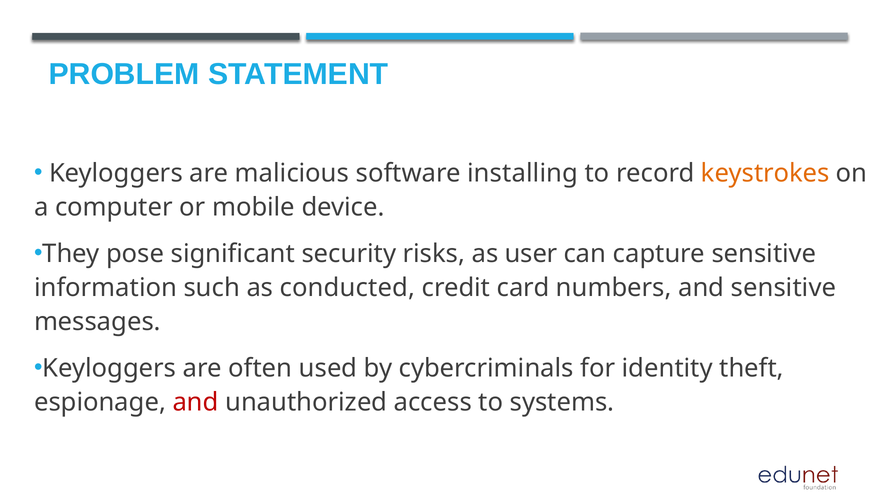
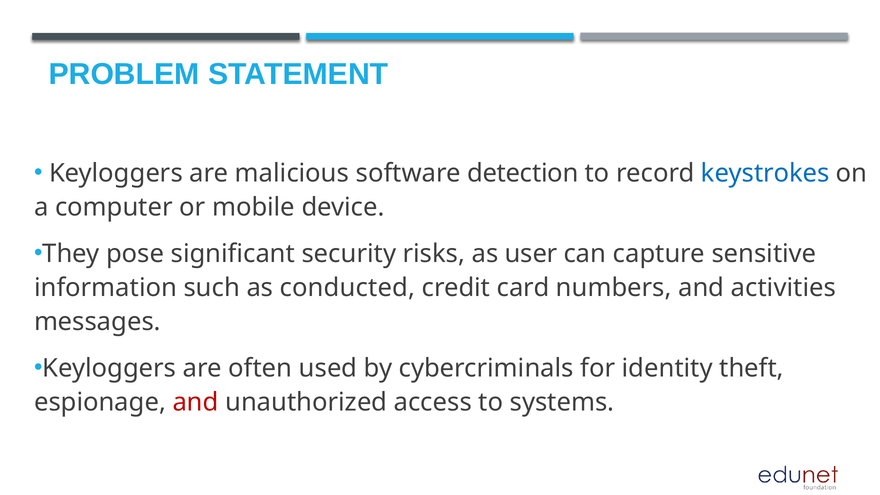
installing: installing -> detection (523, 173)
keystrokes colour: orange -> blue (765, 173)
and sensitive: sensitive -> activities (783, 288)
